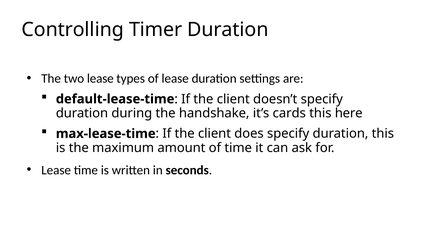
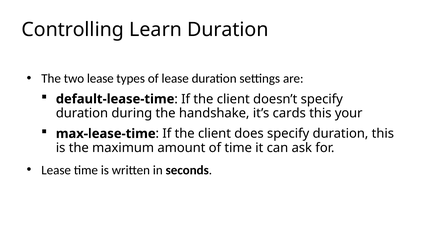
Timer: Timer -> Learn (156, 30)
here: here -> your (349, 113)
